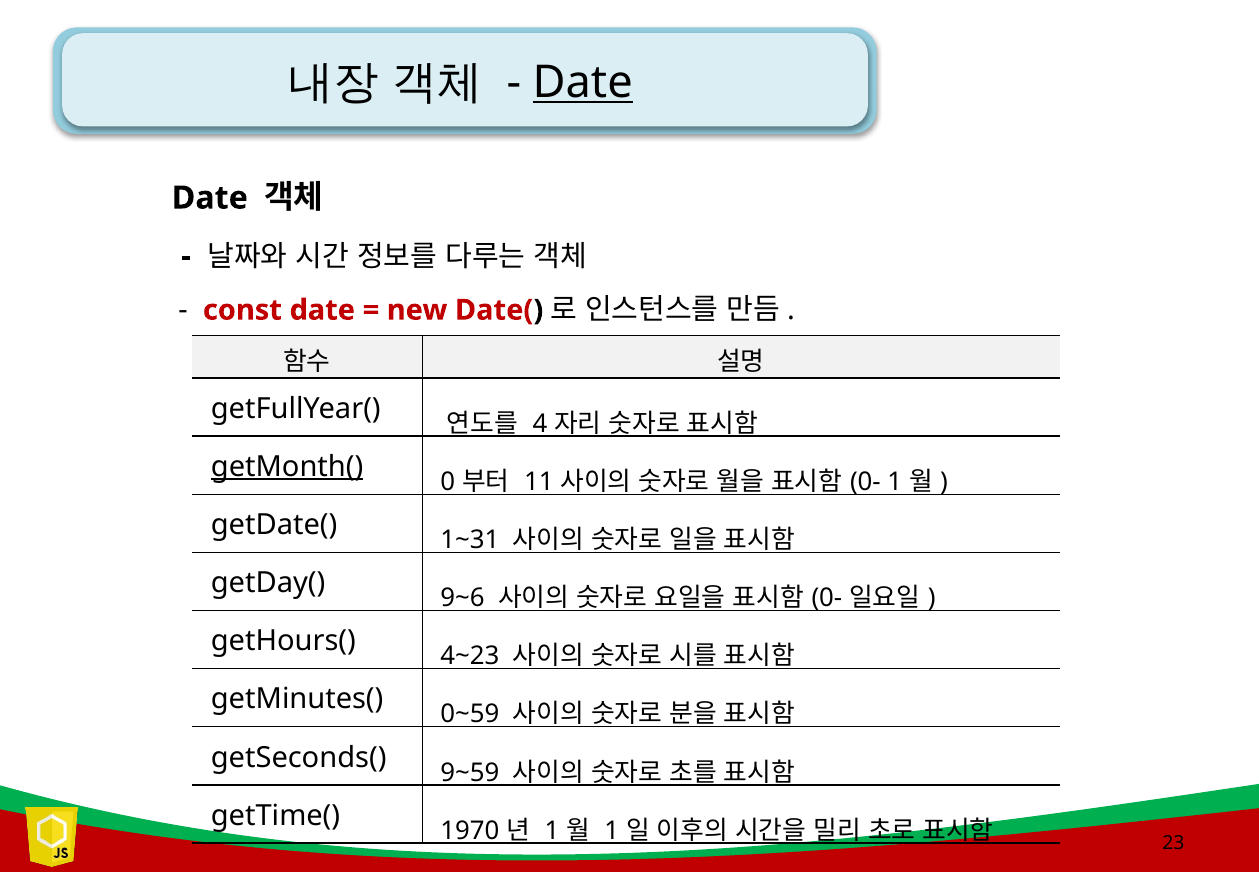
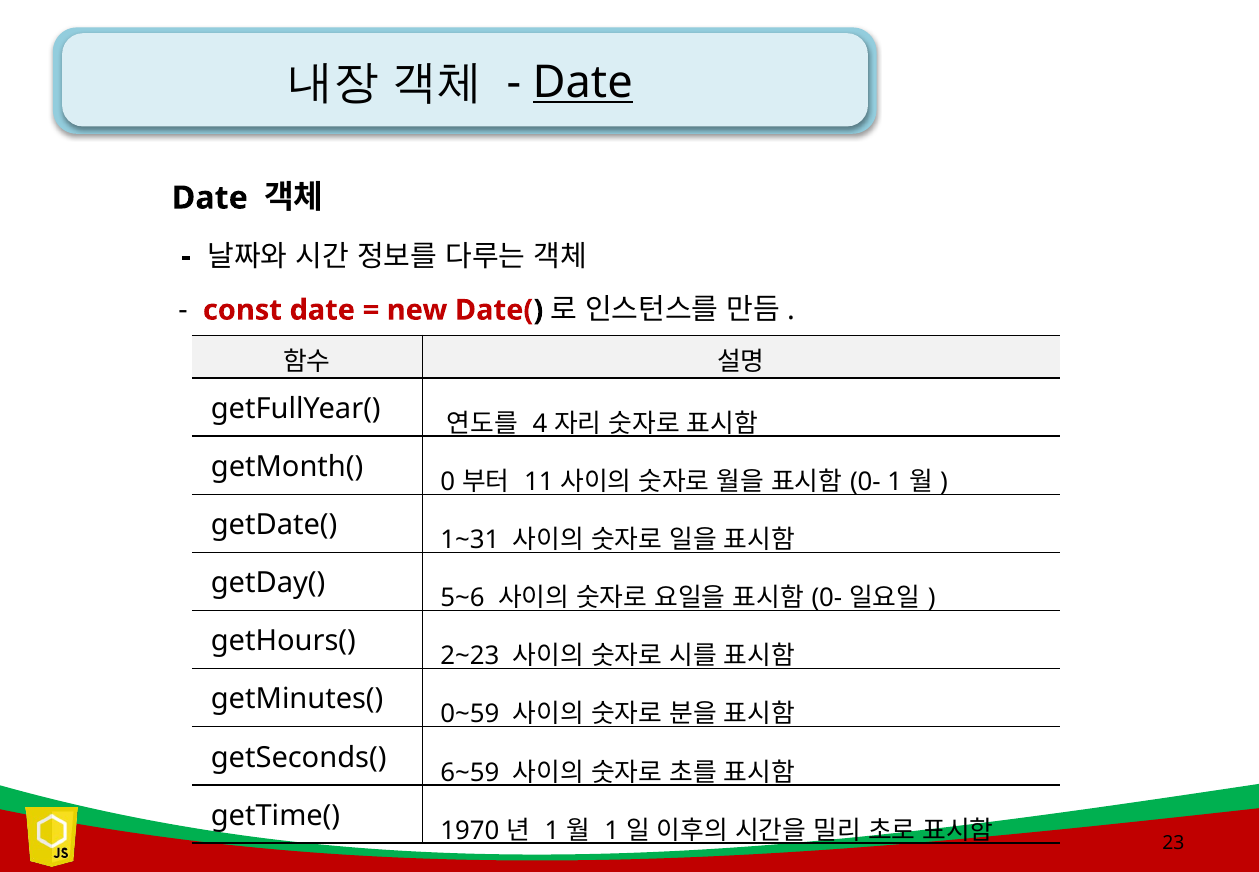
getMonth( underline: present -> none (287, 467)
9~6: 9~6 -> 5~6 (463, 598)
4~23: 4~23 -> 2~23 (470, 656)
9~59: 9~59 -> 6~59 (470, 772)
